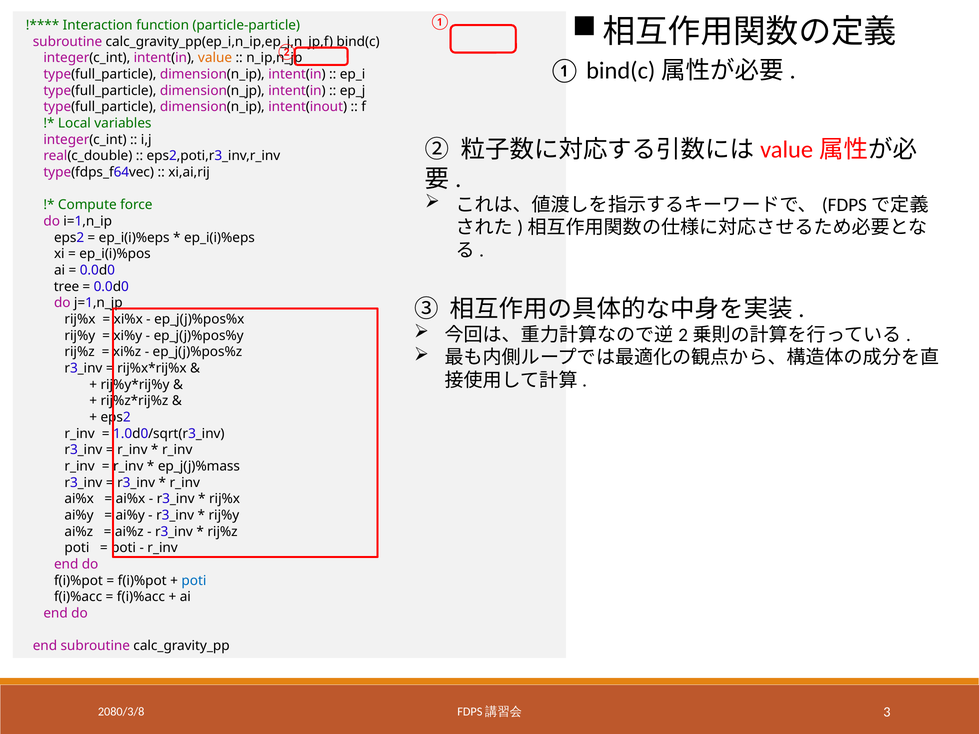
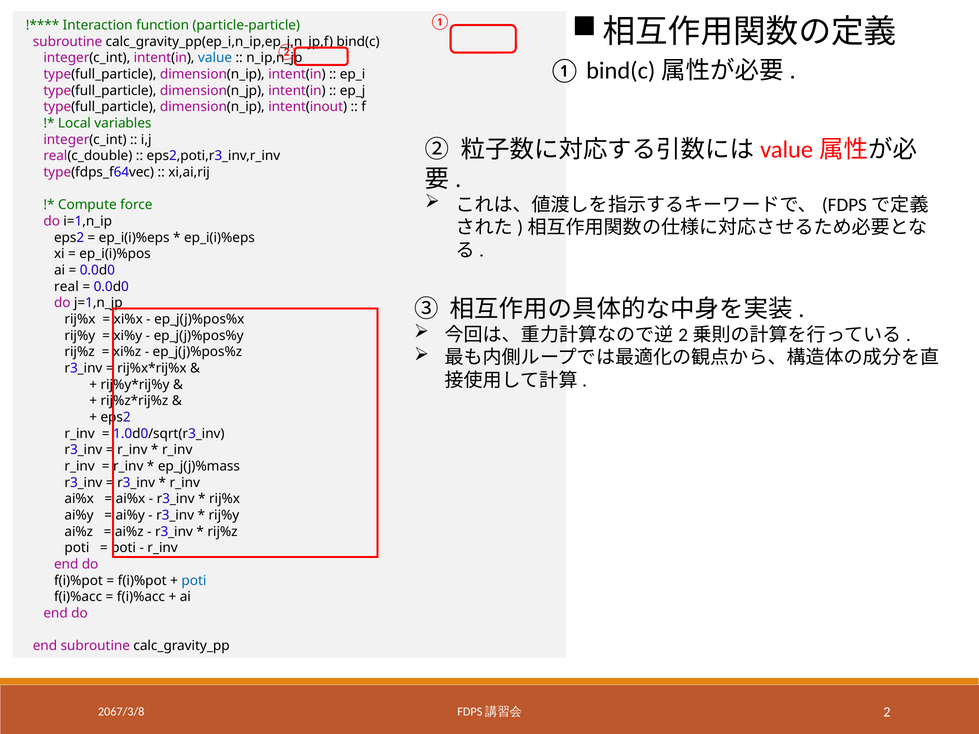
value colour: orange -> blue (215, 58)
tree: tree -> real (66, 287)
2080/3/8: 2080/3/8 -> 2067/3/8 (121, 712)
3: 3 -> 2 (887, 712)
